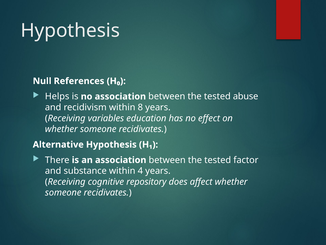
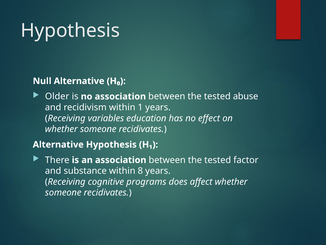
Null References: References -> Alternative (79, 81)
Helps: Helps -> Older (57, 96)
8: 8 -> 1 (140, 107)
4: 4 -> 8 (140, 171)
repository: repository -> programs (146, 181)
